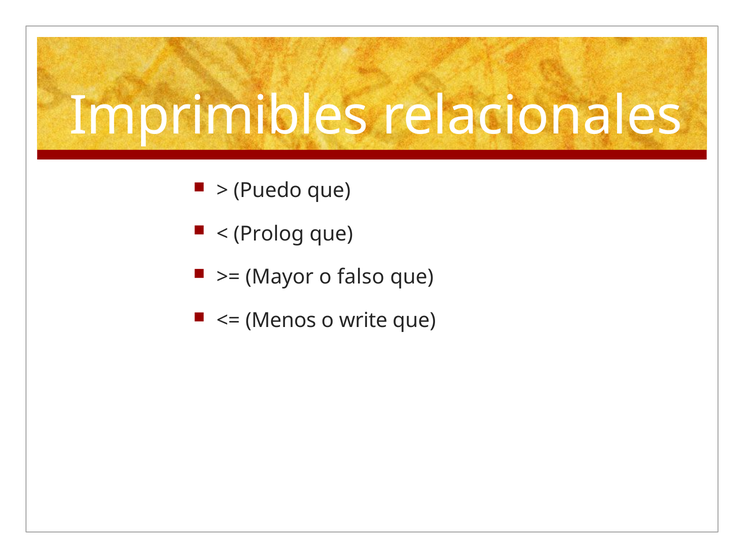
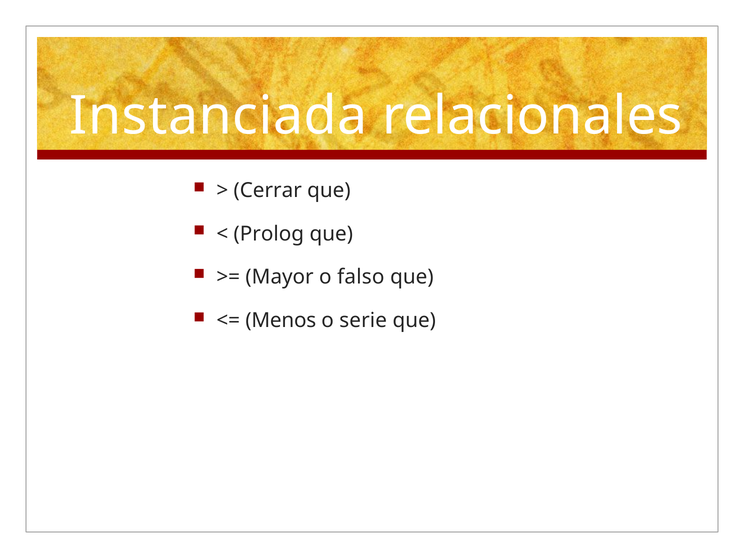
Imprimibles: Imprimibles -> Instanciada (218, 116)
Puedo: Puedo -> Cerrar (268, 190)
write: write -> serie (363, 321)
